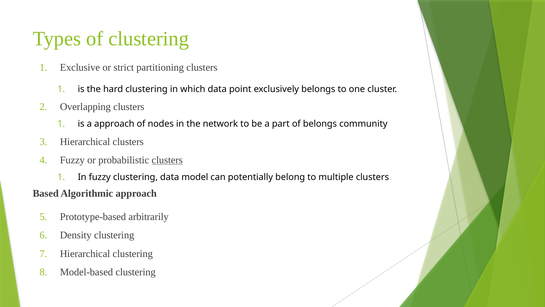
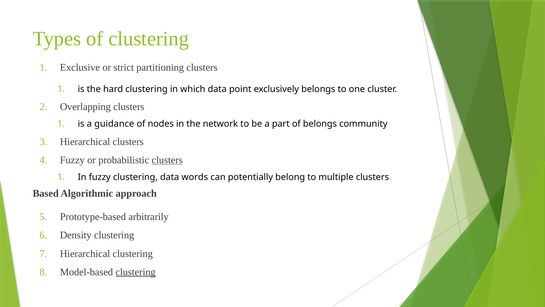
a approach: approach -> guidance (114, 124)
model: model -> words (195, 177)
clustering underline: none -> present (136, 272)
